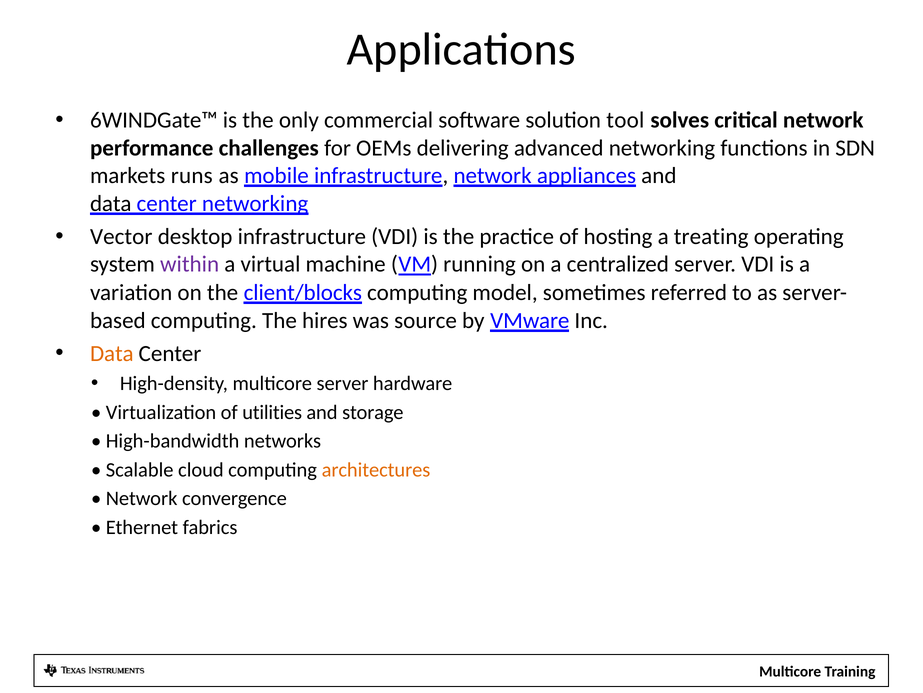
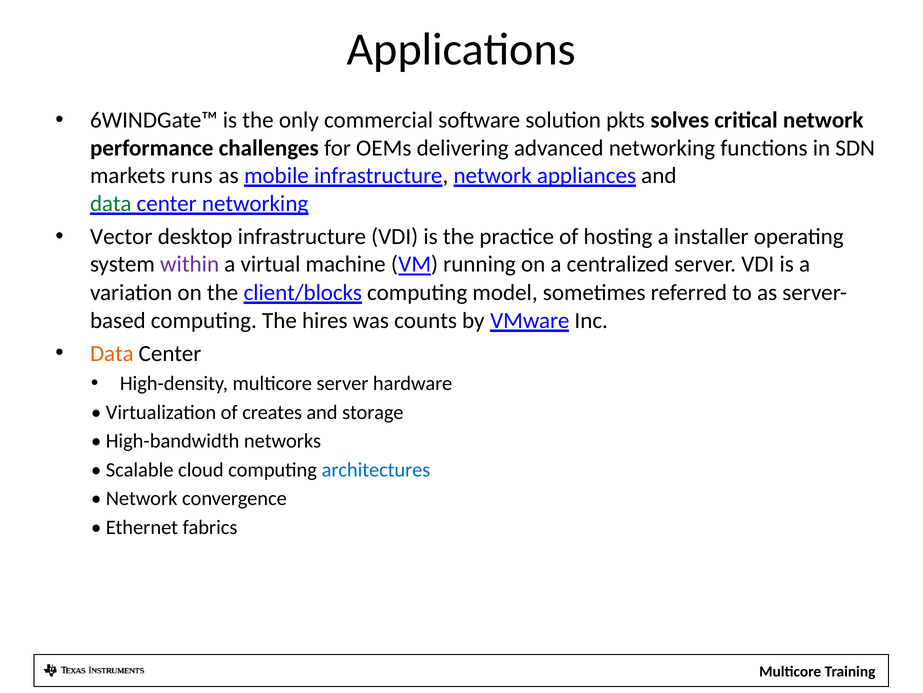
tool: tool -> pkts (626, 120)
data colour: black -> green (111, 204)
treating: treating -> installer (711, 236)
source: source -> counts (426, 320)
utilities: utilities -> creates (272, 412)
architectures colour: orange -> blue (376, 469)
